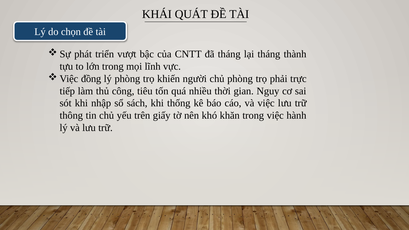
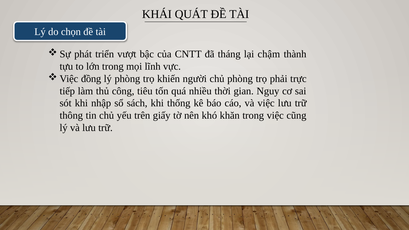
lại tháng: tháng -> chậm (269, 54)
hành: hành -> cũng (296, 116)
